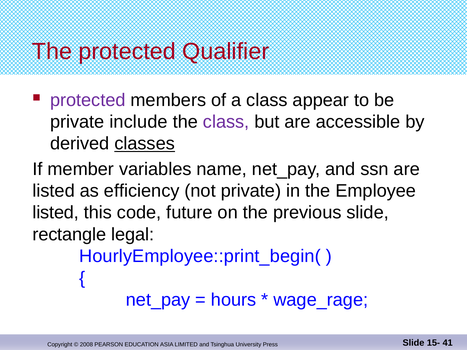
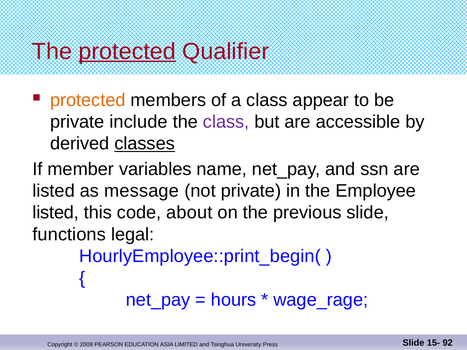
protected underline: none -> present (127, 51)
protected colour: purple -> orange (88, 100)
efficiency: efficiency -> message (142, 191)
future: future -> about (189, 213)
rectangle: rectangle -> functions (69, 235)
41: 41 -> 92 (448, 343)
